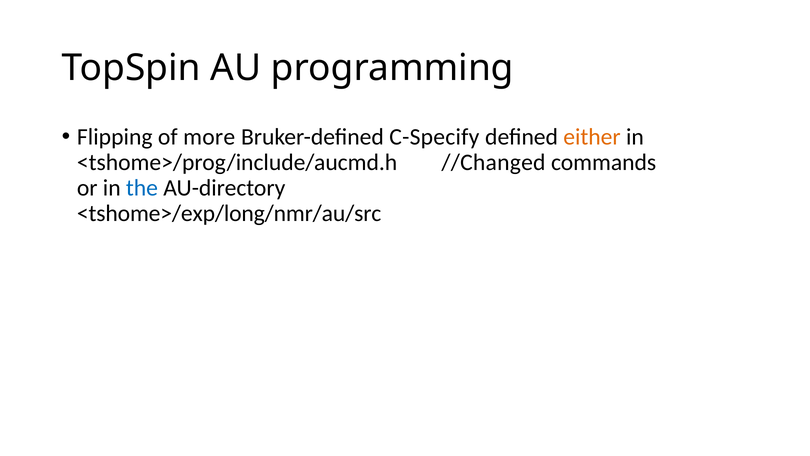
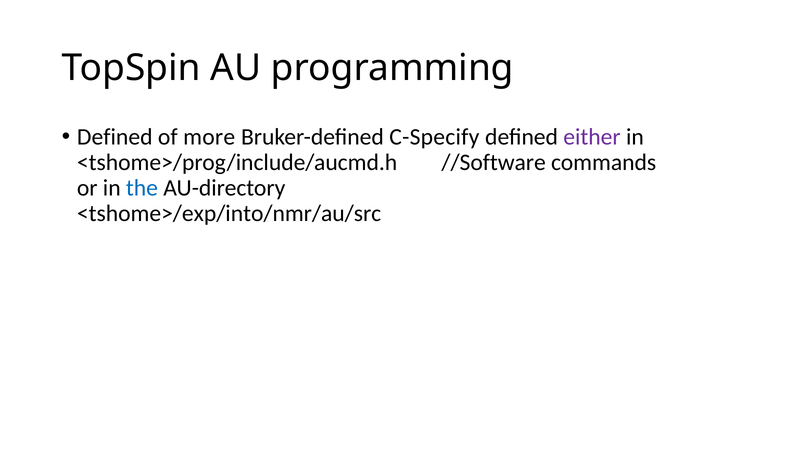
Flipping: Flipping -> Defined (115, 137)
either colour: orange -> purple (592, 137)
//Changed: //Changed -> //Software (494, 162)
<tshome>/exp/long/nmr/au/src: <tshome>/exp/long/nmr/au/src -> <tshome>/exp/into/nmr/au/src (229, 214)
